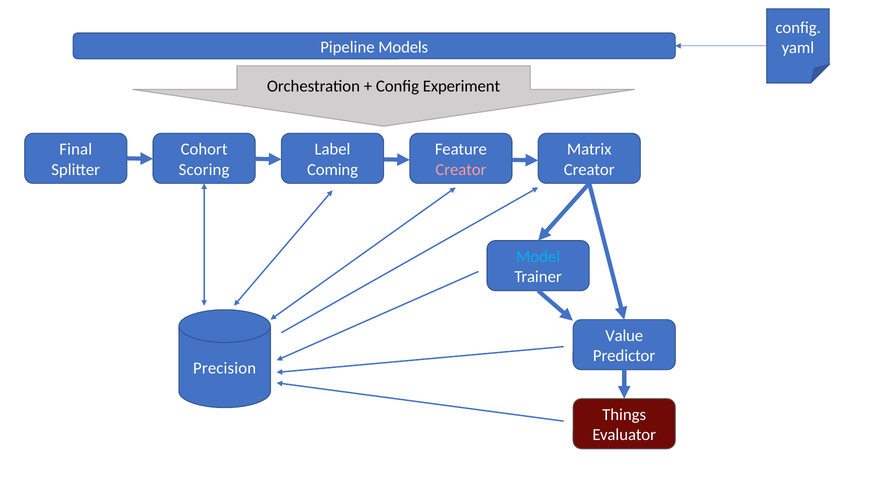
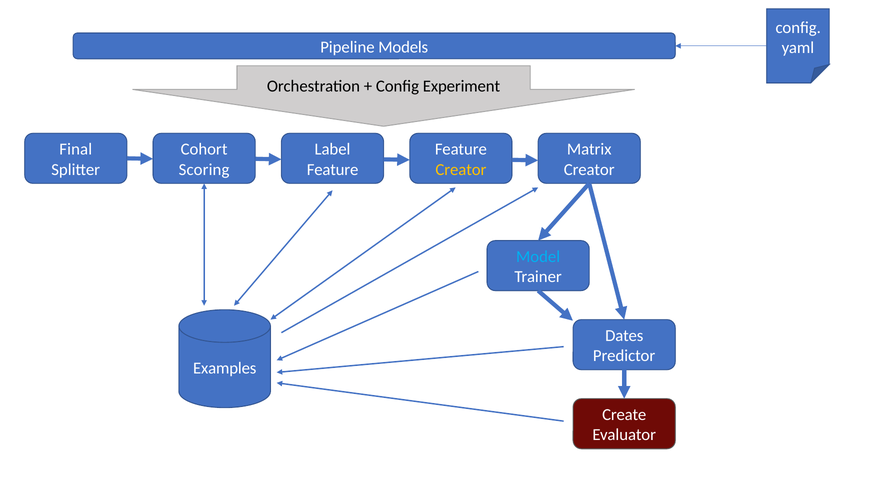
Coming: Coming -> Feature (333, 169)
Creator colour: pink -> yellow (461, 169)
Value: Value -> Dates (624, 335)
Precision: Precision -> Examples (225, 368)
Things: Things -> Create (624, 414)
